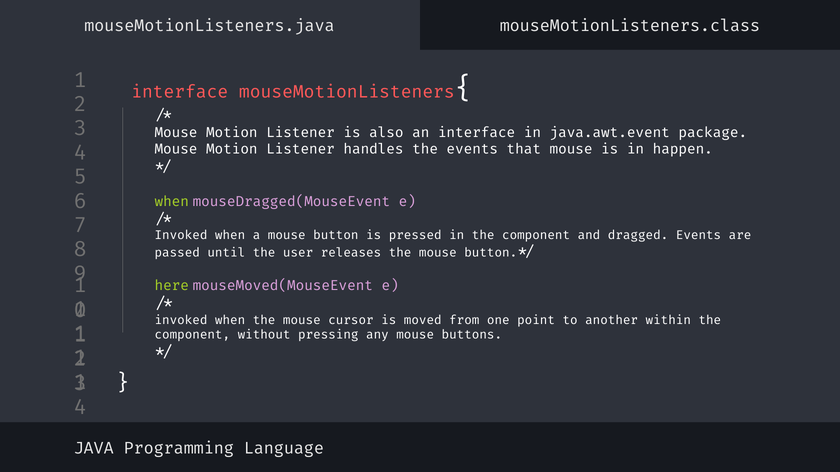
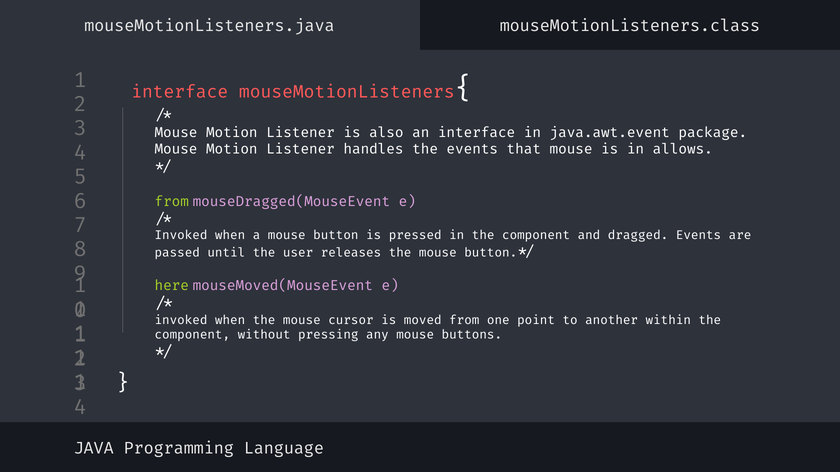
happen: happen -> allows (683, 149)
when: when -> from (172, 202)
